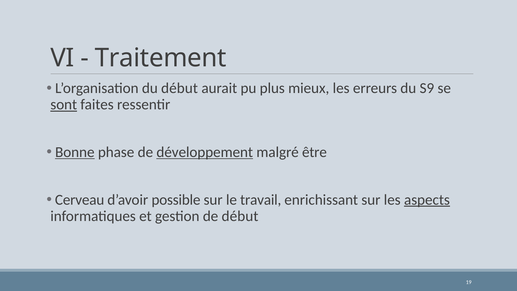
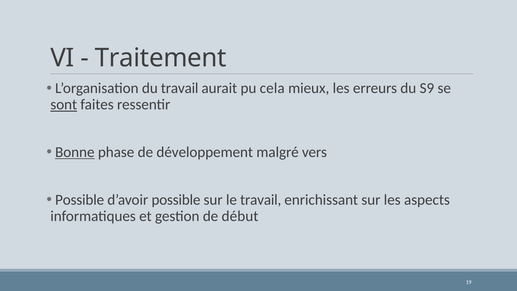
du début: début -> travail (180, 88)
plus: plus -> cela (272, 88)
développement underline: present -> none (205, 152)
être: être -> vers (314, 152)
Cerveau: Cerveau -> Possible (80, 200)
aspects underline: present -> none (427, 200)
